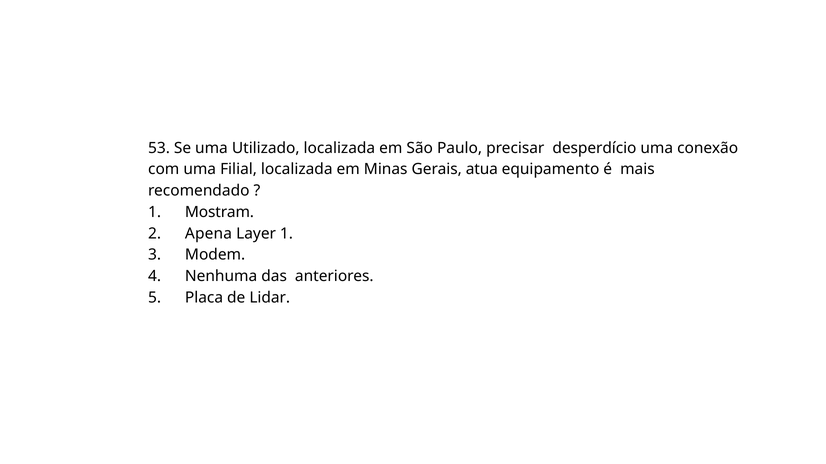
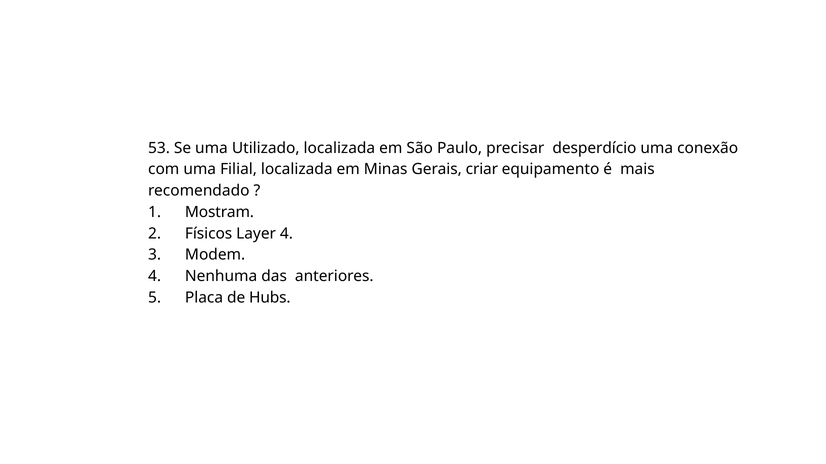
atua: atua -> criar (482, 170)
Apena: Apena -> Físicos (209, 234)
Layer 1: 1 -> 4 (286, 234)
Lidar: Lidar -> Hubs (270, 298)
